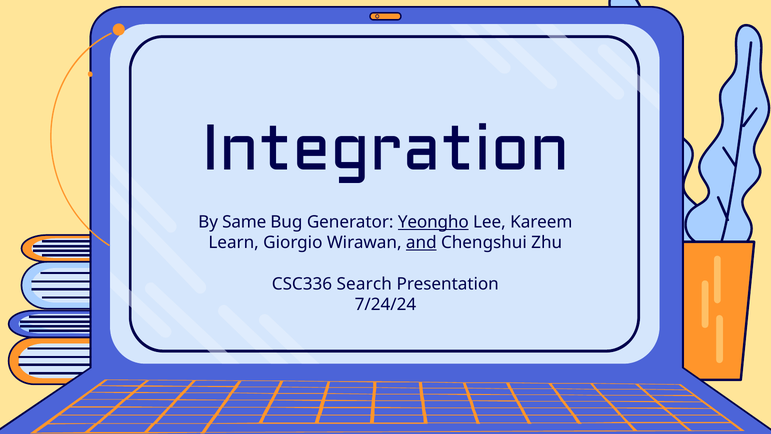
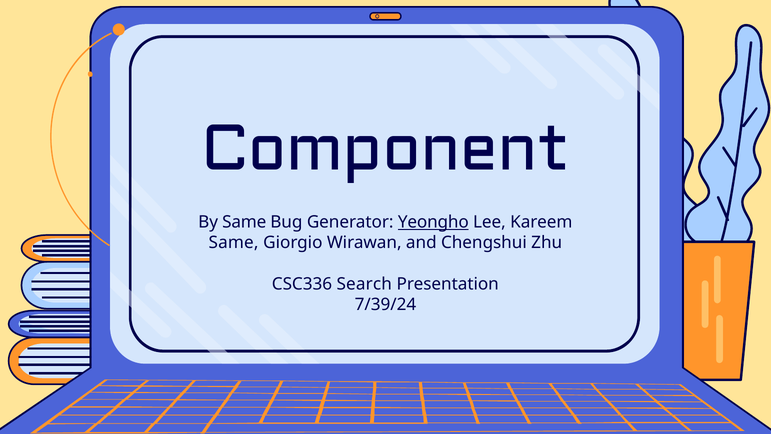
Integration: Integration -> Component (386, 149)
Learn: Learn -> Same (234, 243)
and underline: present -> none (421, 243)
7/24/24: 7/24/24 -> 7/39/24 (385, 304)
